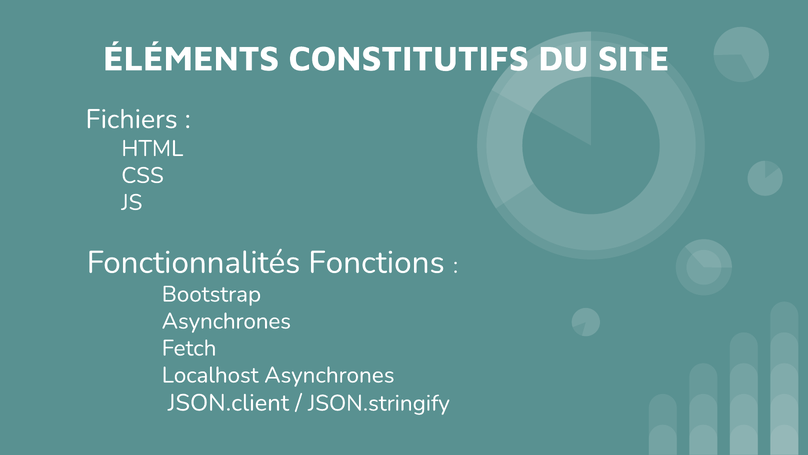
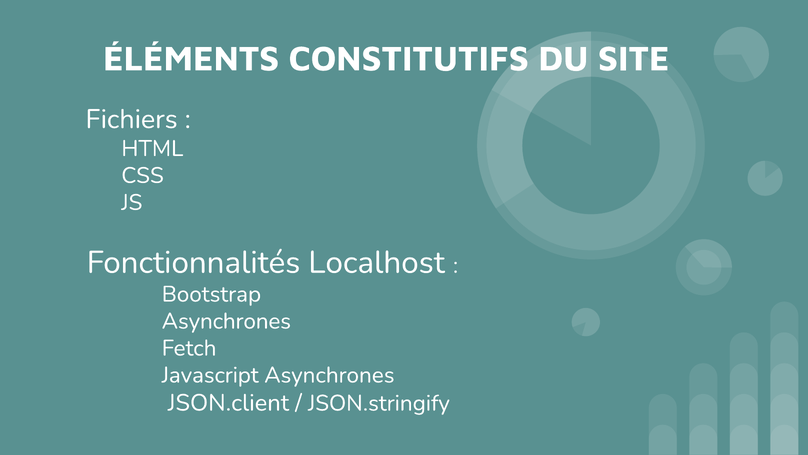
Fonctions: Fonctions -> Localhost (377, 262)
Localhost: Localhost -> Javascript (210, 375)
